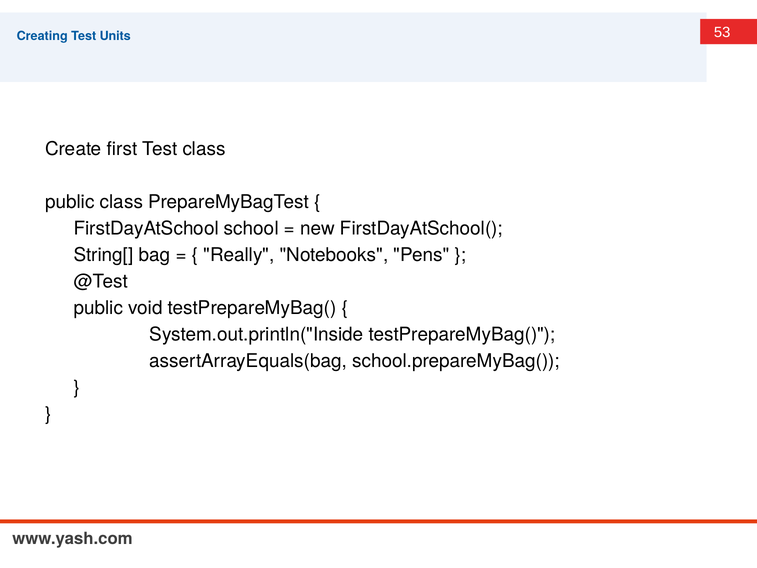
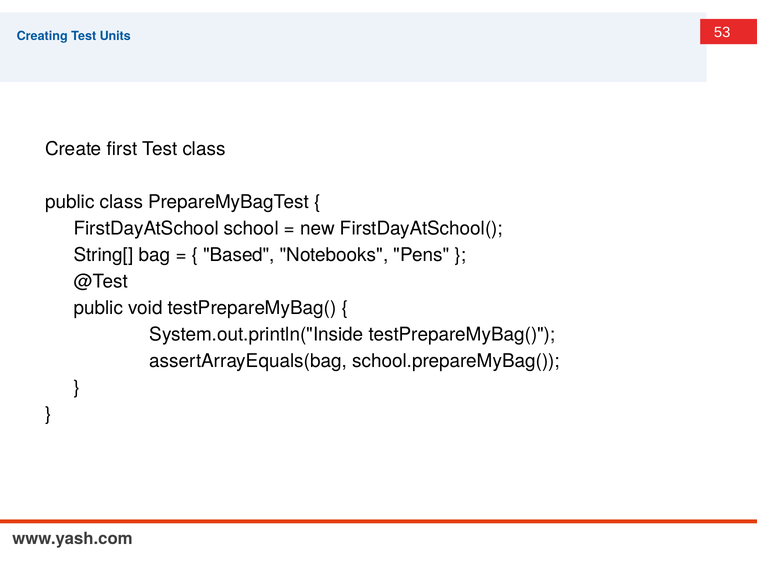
Really: Really -> Based (239, 255)
